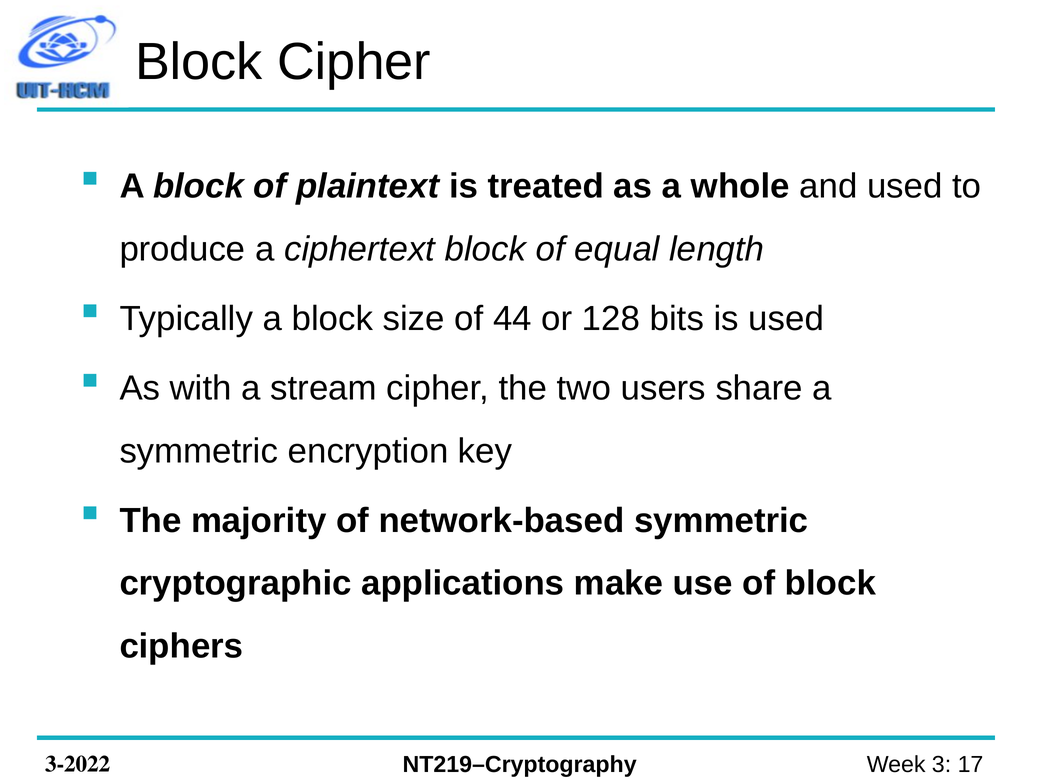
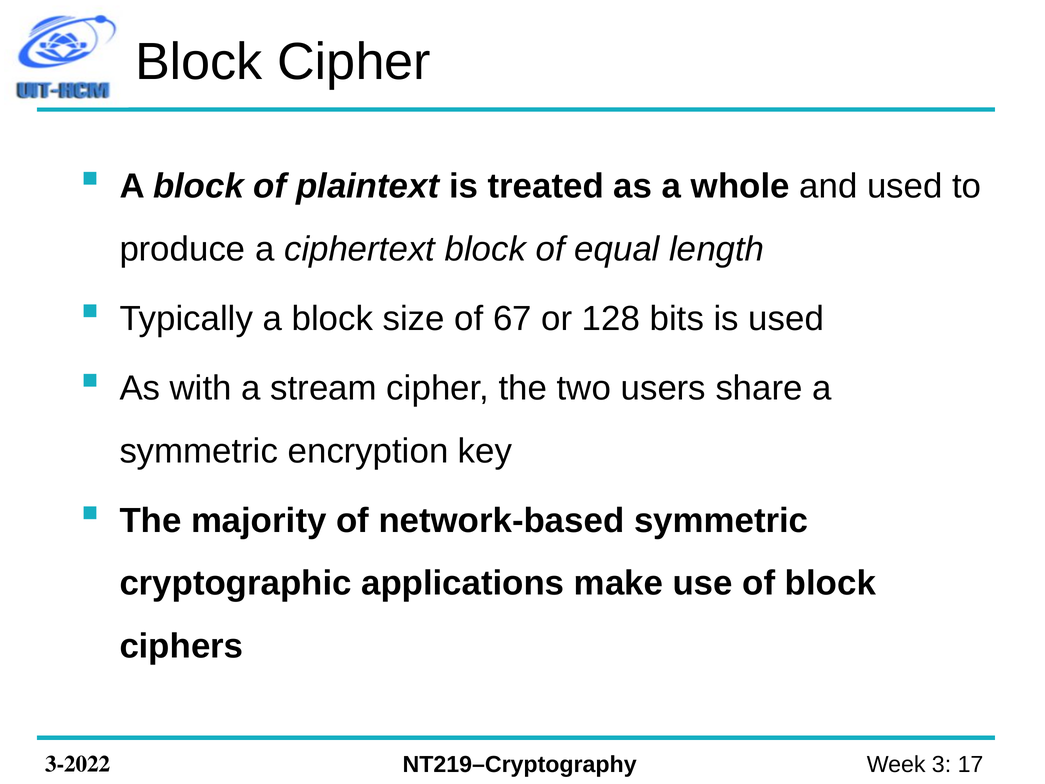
44: 44 -> 67 (512, 319)
